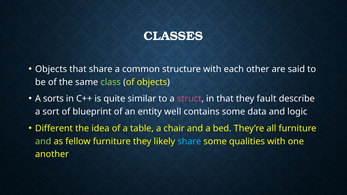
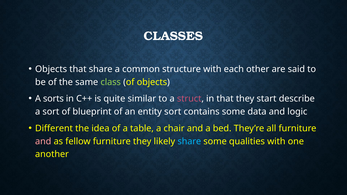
fault: fault -> start (267, 99)
entity well: well -> sort (173, 112)
and colour: light green -> pink (43, 141)
